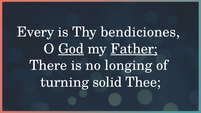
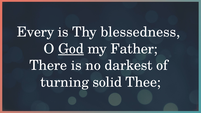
bendiciones: bendiciones -> blessedness (140, 32)
Father underline: present -> none (134, 49)
longing: longing -> darkest (129, 65)
